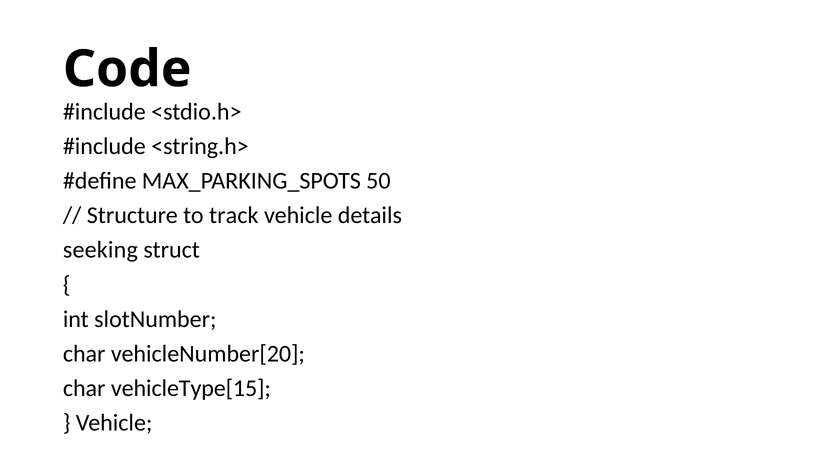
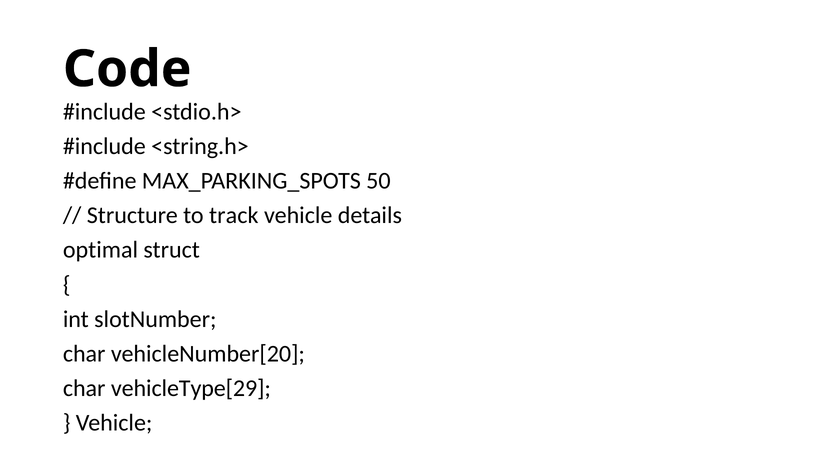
seeking: seeking -> optimal (100, 250)
vehicleType[15: vehicleType[15 -> vehicleType[29 (191, 388)
